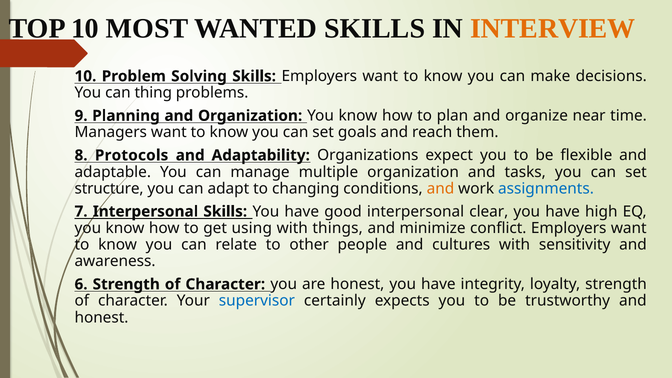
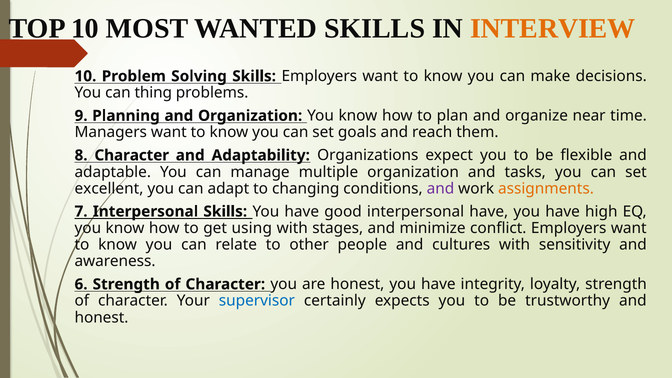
8 Protocols: Protocols -> Character (132, 155)
structure: structure -> excellent (109, 189)
and colour: orange -> purple (440, 189)
assignments colour: blue -> orange (546, 189)
interpersonal clear: clear -> have (489, 211)
things: things -> stages (338, 228)
